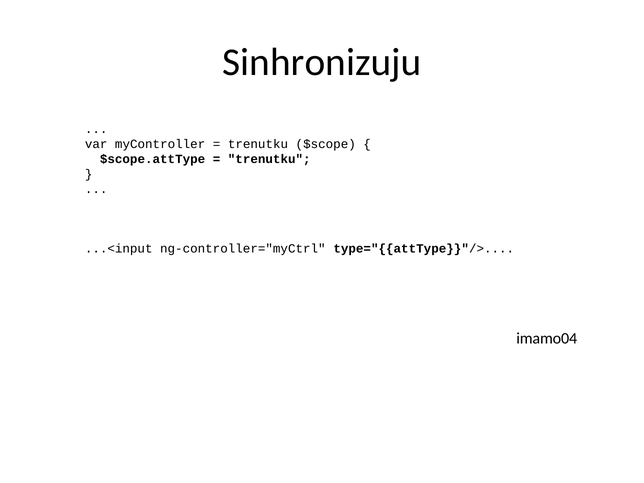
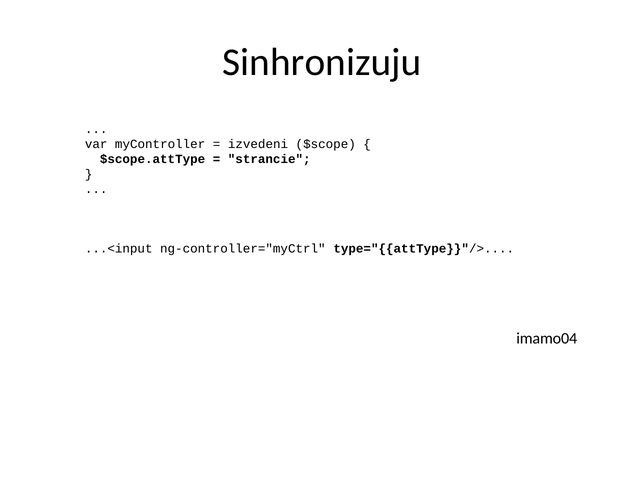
trenutku: trenutku -> izvedeni (258, 144)
trenutku: trenutku -> strancie (269, 159)
